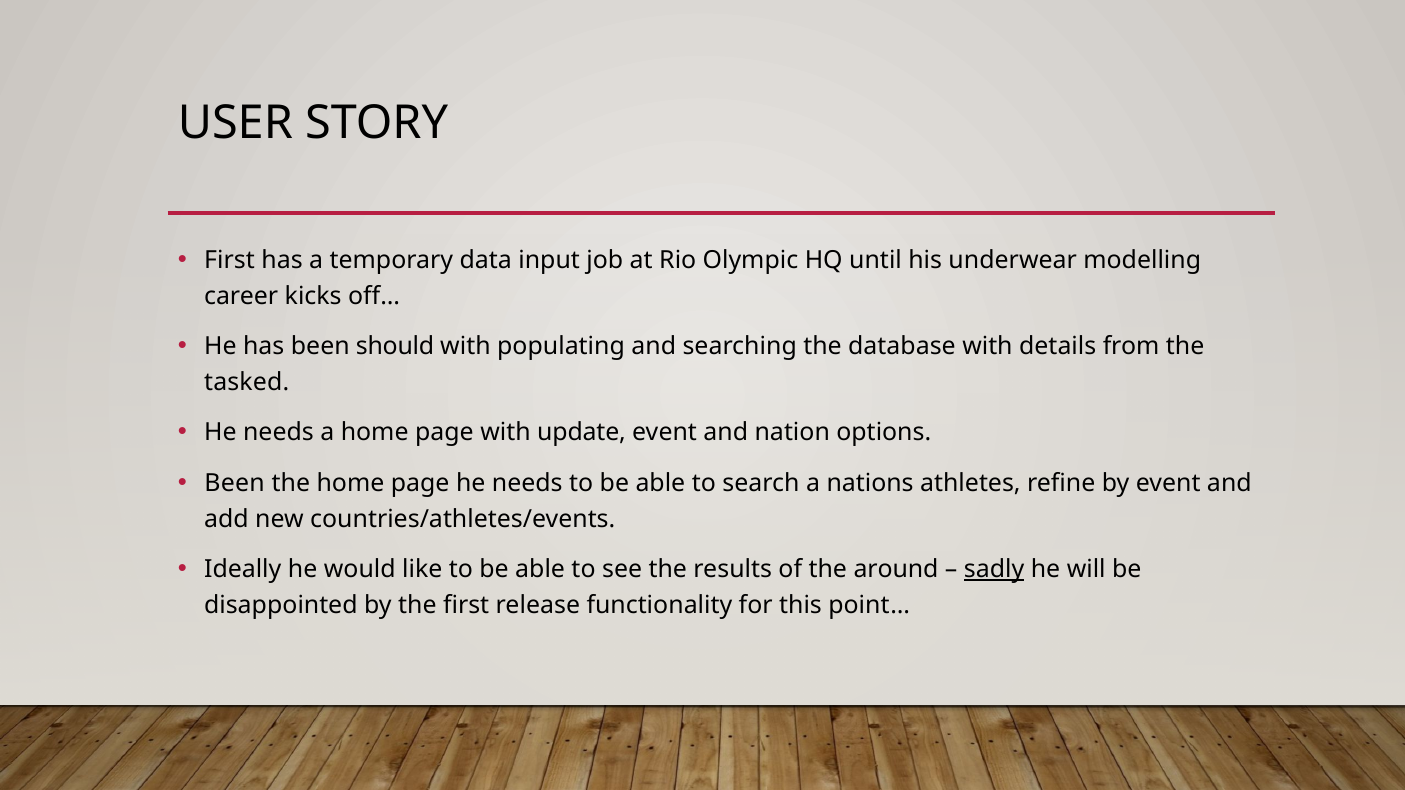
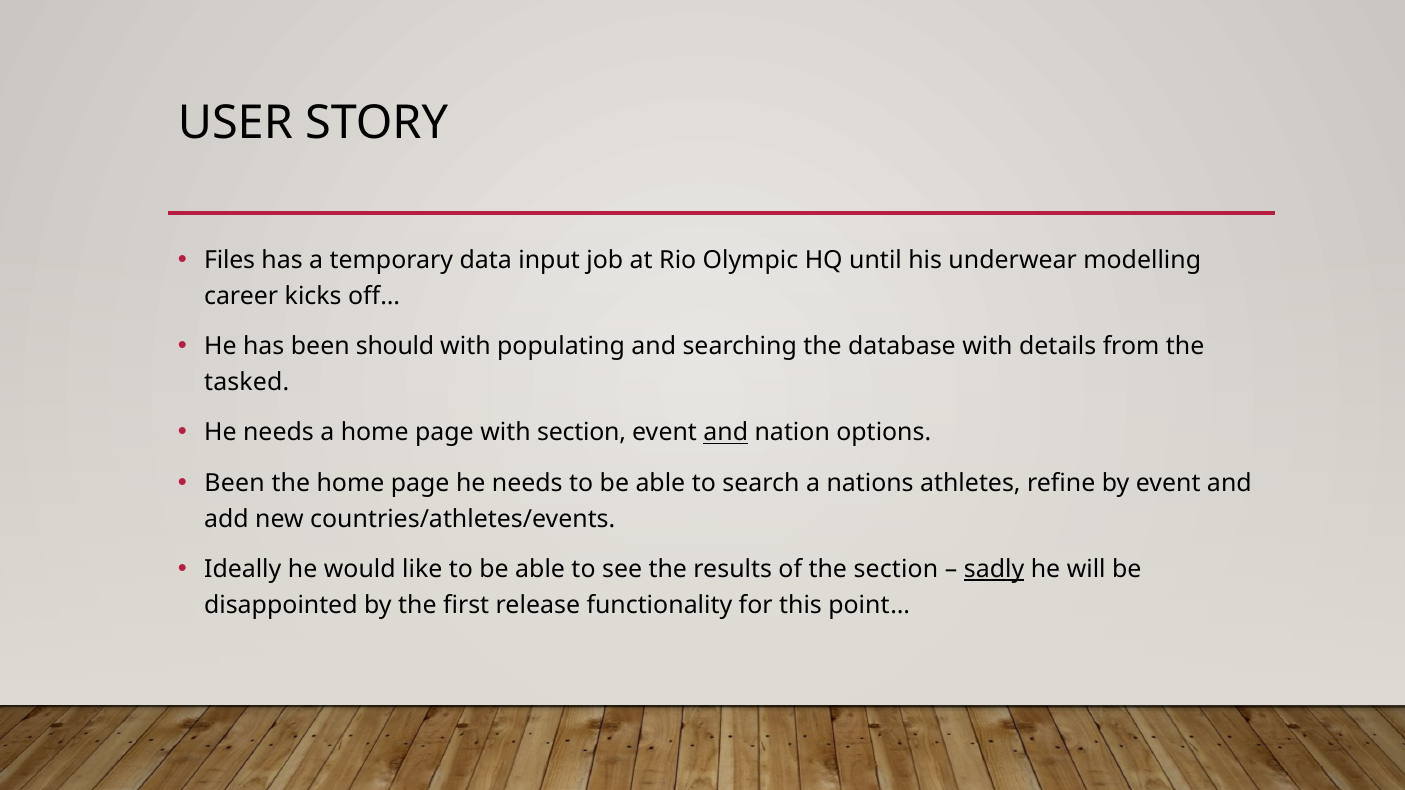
First: First -> Files (230, 260)
with update: update -> section (582, 433)
and underline: none -> present (726, 433)
the around: around -> section (896, 570)
